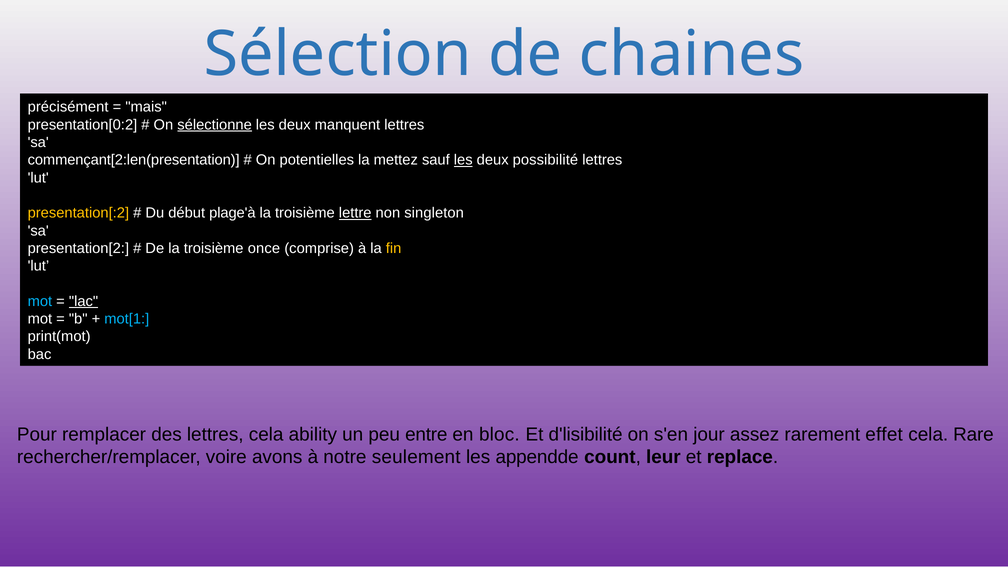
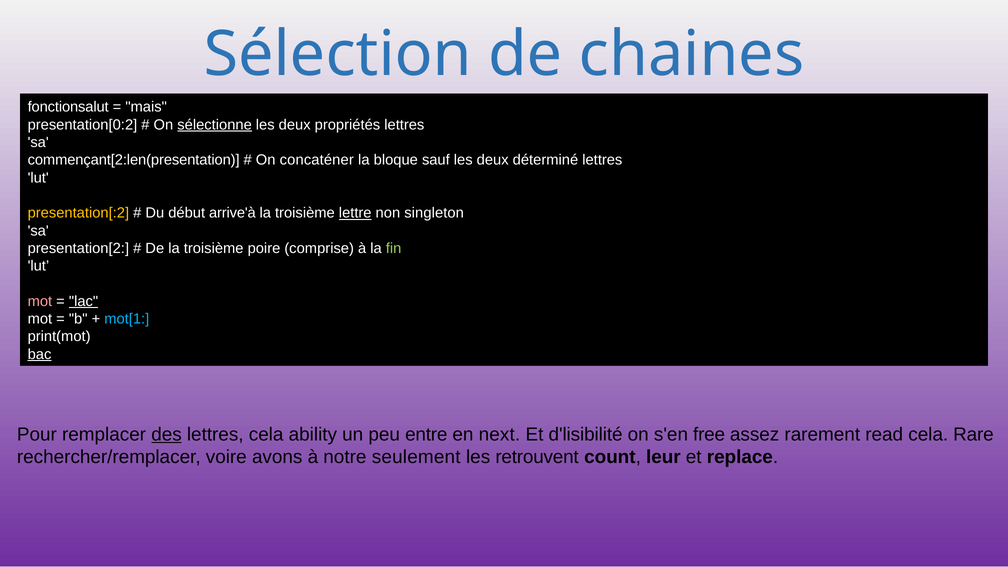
précisément: précisément -> fonctionsalut (68, 107)
manquent: manquent -> propriétés (347, 125)
potentielles: potentielles -> concaténer (317, 160)
mettez: mettez -> bloque (396, 160)
les underline: present -> none (463, 160)
possibilité: possibilité -> déterminé (545, 160)
plage'à: plage'à -> arrive'à (232, 213)
once: once -> poire (264, 248)
fin colour: yellow -> light green (394, 248)
mot colour: light blue -> pink (40, 301)
bac underline: none -> present (40, 354)
des underline: none -> present (166, 435)
bloc: bloc -> next (499, 435)
jour: jour -> free (709, 435)
effet: effet -> read (884, 435)
appendde: appendde -> retrouvent (537, 457)
